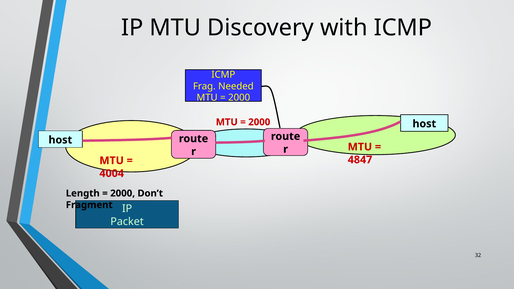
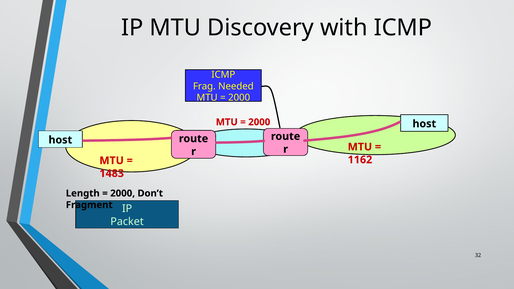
4847: 4847 -> 1162 (360, 160)
4004: 4004 -> 1483 (112, 173)
